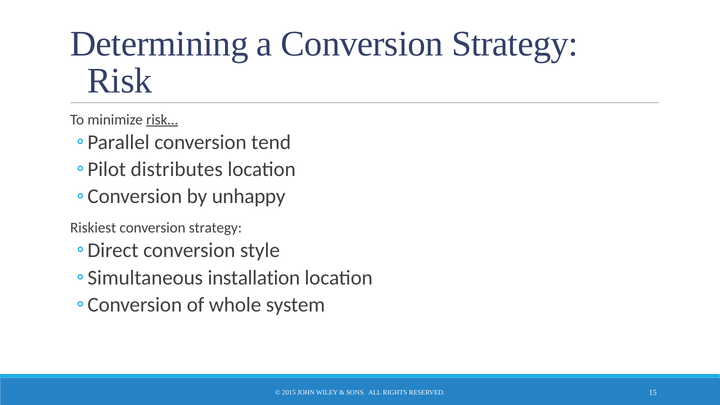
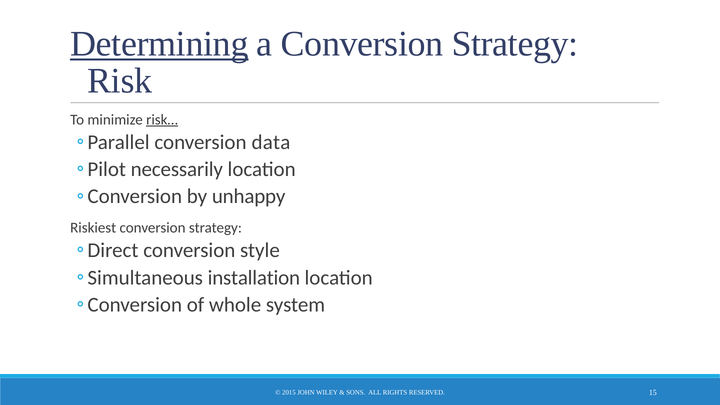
Determining underline: none -> present (159, 44)
tend: tend -> data (271, 142)
distributes: distributes -> necessarily (177, 169)
